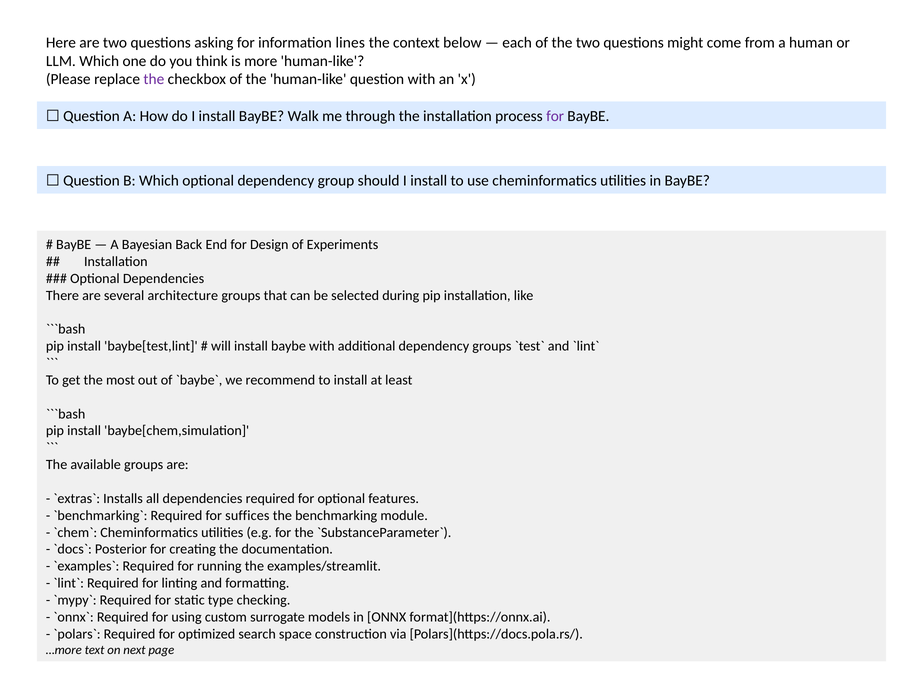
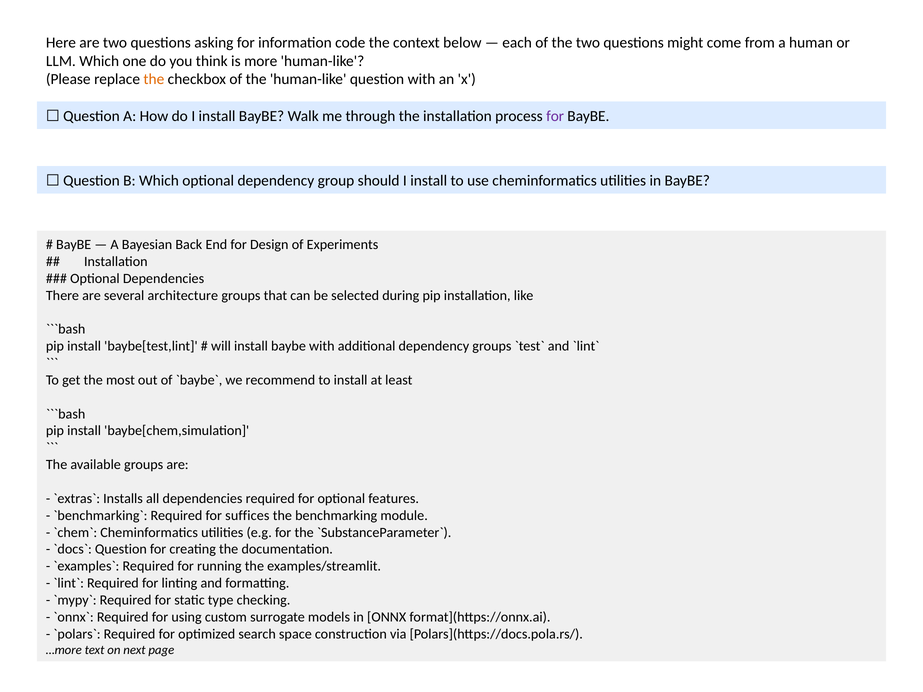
lines: lines -> code (350, 42)
the colour: purple -> orange (154, 79)
Posterior: Posterior -> Question (121, 550)
